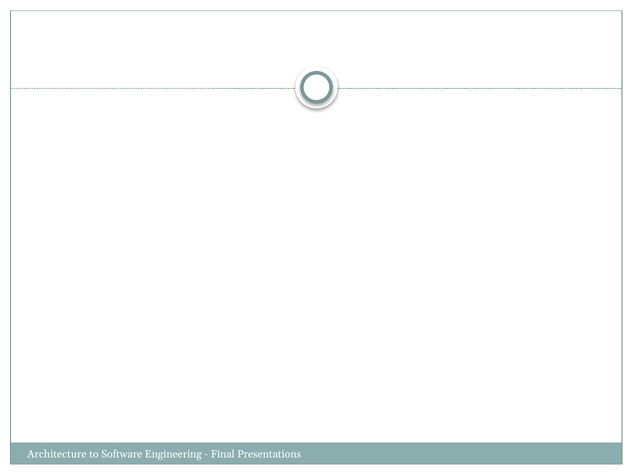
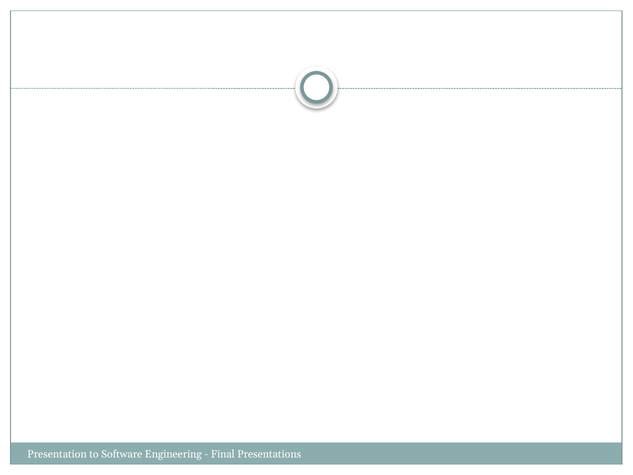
Architecture: Architecture -> Presentation (57, 454)
